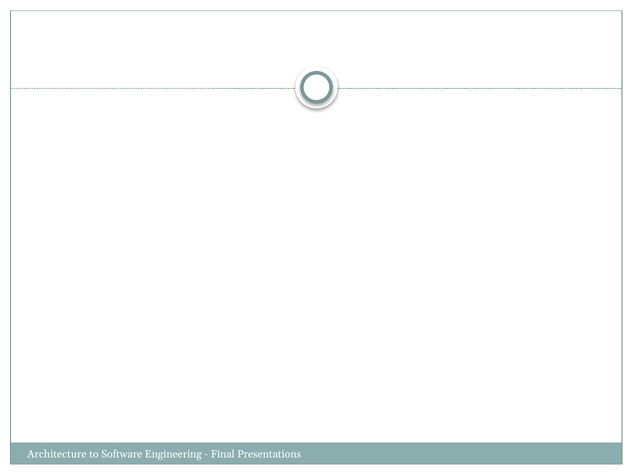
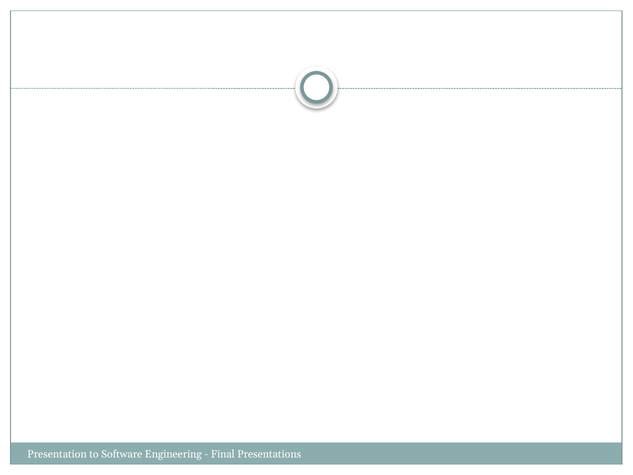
Architecture: Architecture -> Presentation (57, 454)
